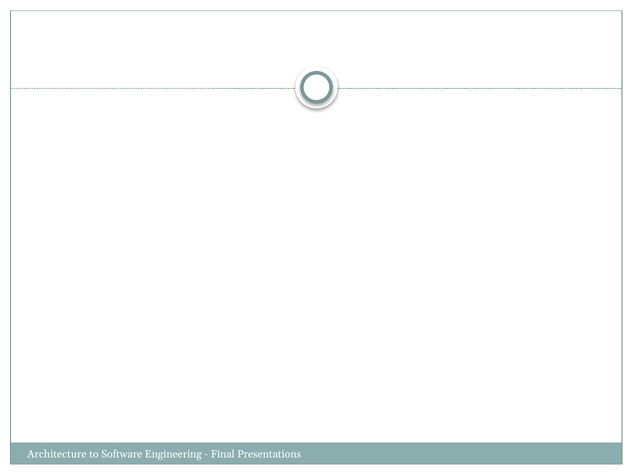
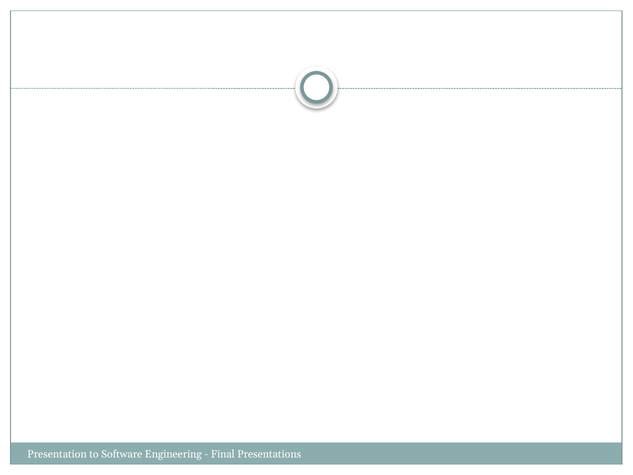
Architecture: Architecture -> Presentation (57, 454)
